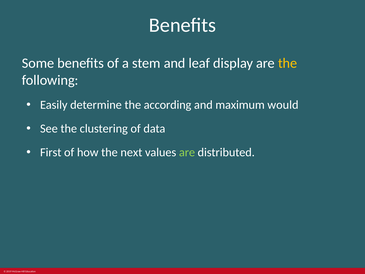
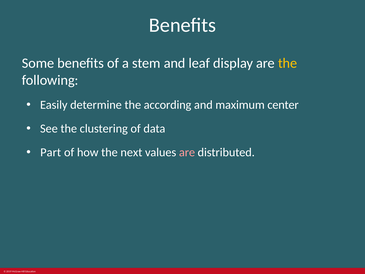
would: would -> center (283, 105)
First: First -> Part (51, 152)
are colour: light green -> pink (187, 152)
